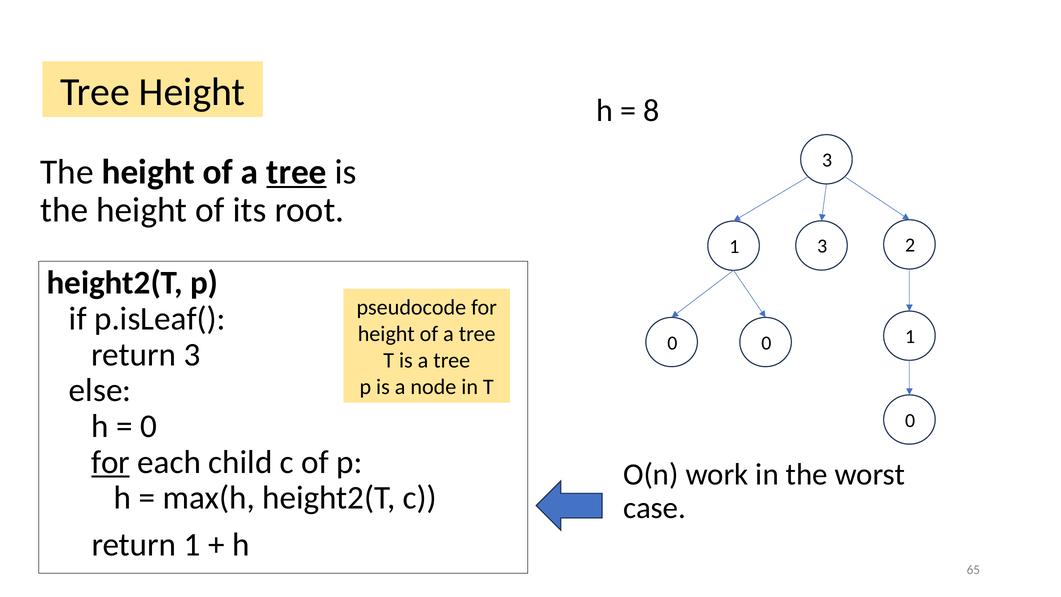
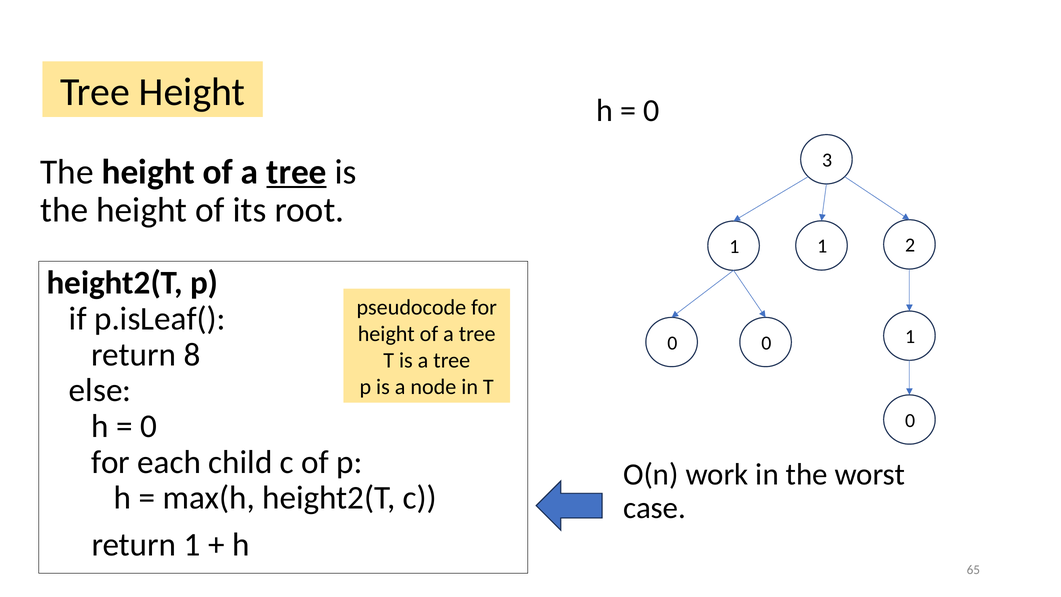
8: 8 -> 0 (651, 111)
1 3: 3 -> 1 (822, 246)
return 3: 3 -> 8 (192, 355)
for underline: present -> none (111, 462)
